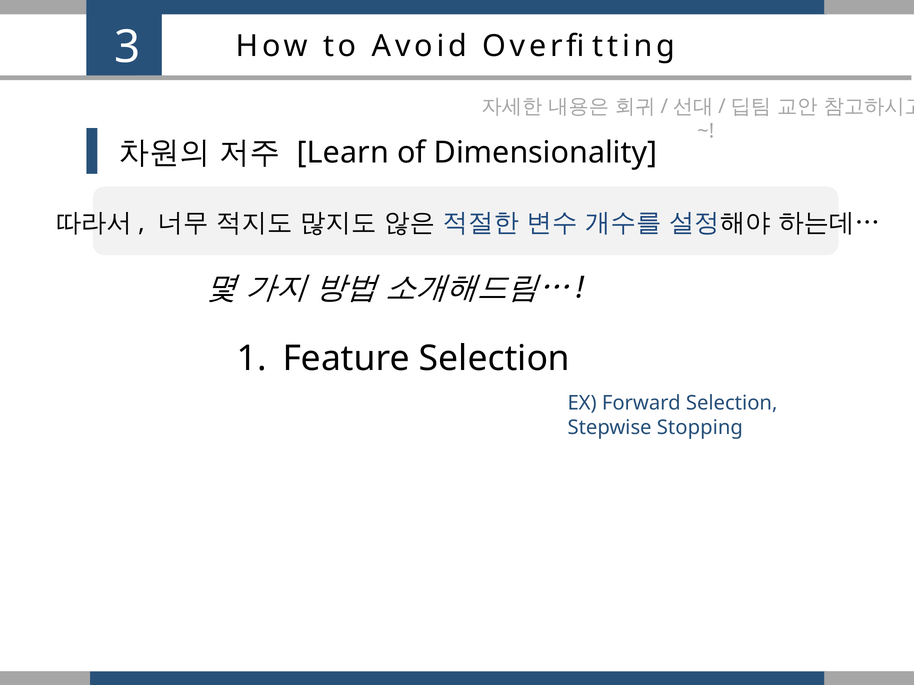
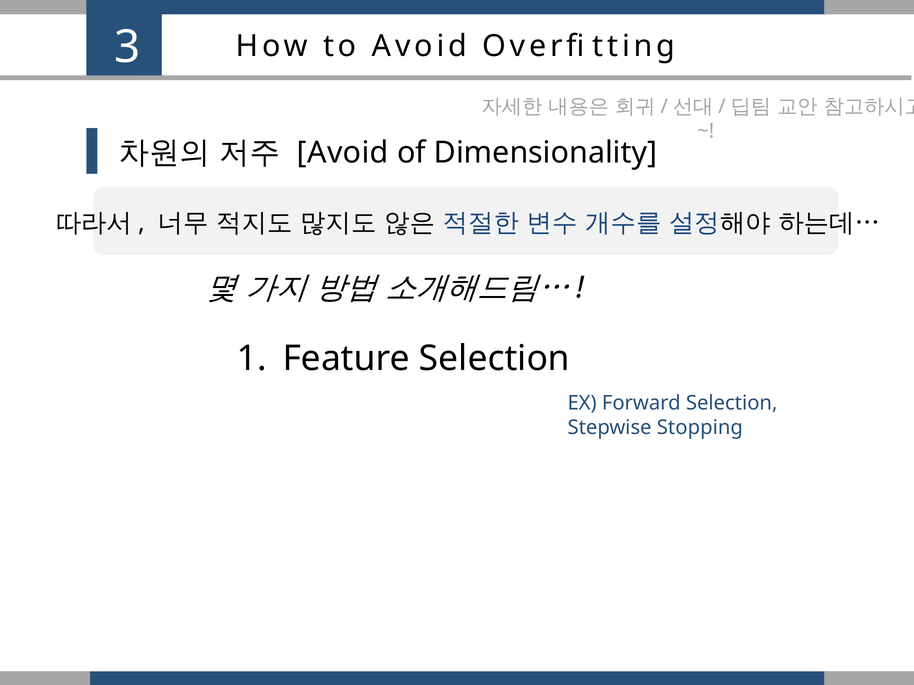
Learn: Learn -> Avoid (343, 153)
